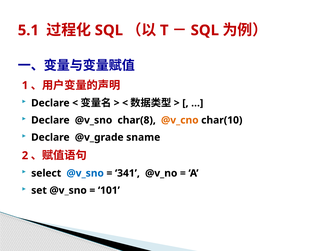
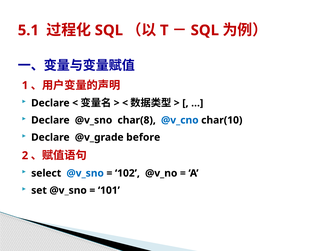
@v_cno colour: orange -> blue (180, 120)
sname: sname -> before (143, 137)
341: 341 -> 102 (127, 173)
